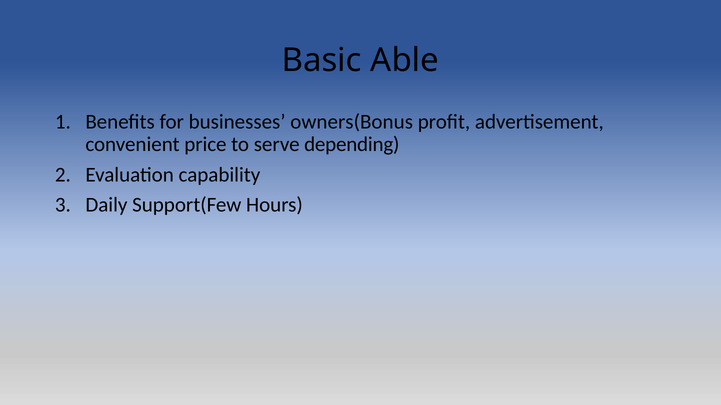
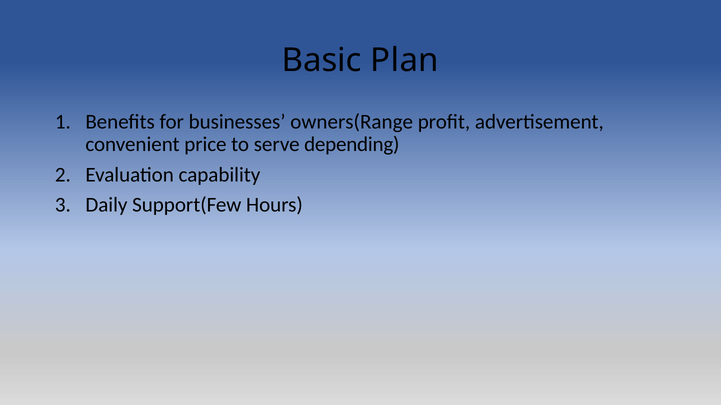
Able: Able -> Plan (405, 61)
owners(Bonus: owners(Bonus -> owners(Range (352, 122)
